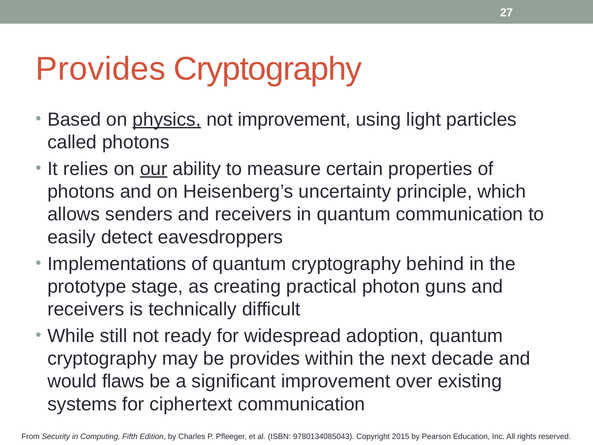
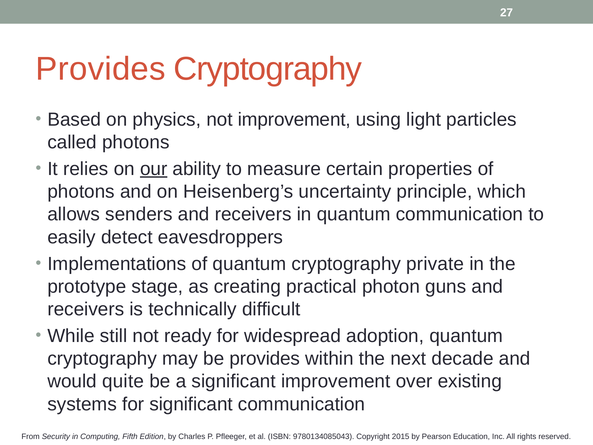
physics underline: present -> none (167, 119)
behind: behind -> private (435, 264)
flaws: flaws -> quite (123, 381)
for ciphertext: ciphertext -> significant (191, 404)
